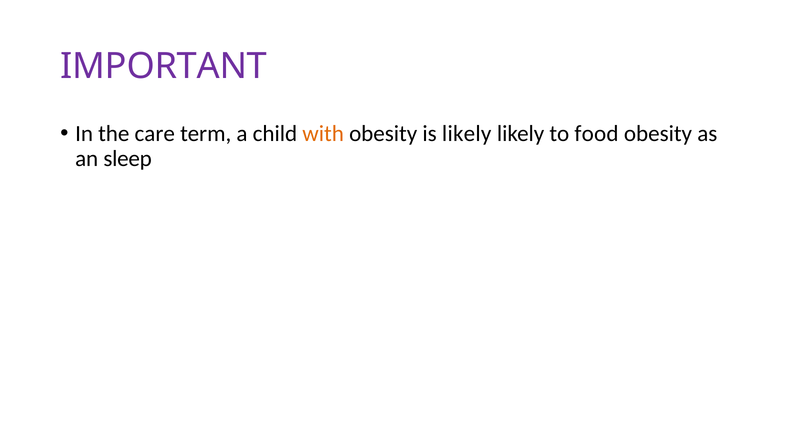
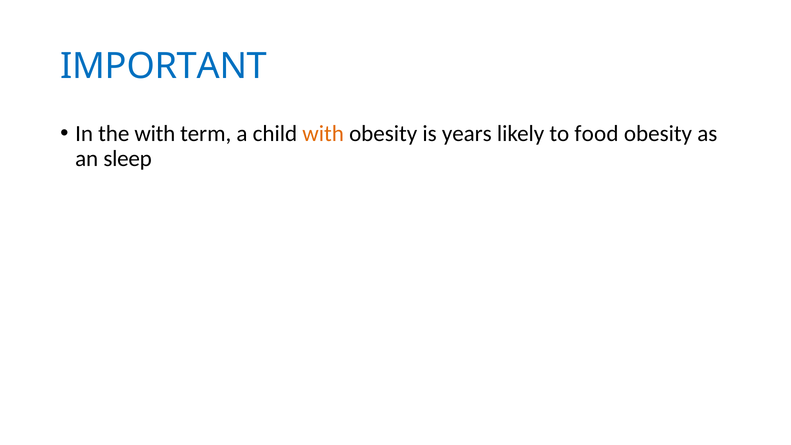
IMPORTANT colour: purple -> blue (164, 66)
the care: care -> with (155, 134)
is likely: likely -> years (467, 134)
